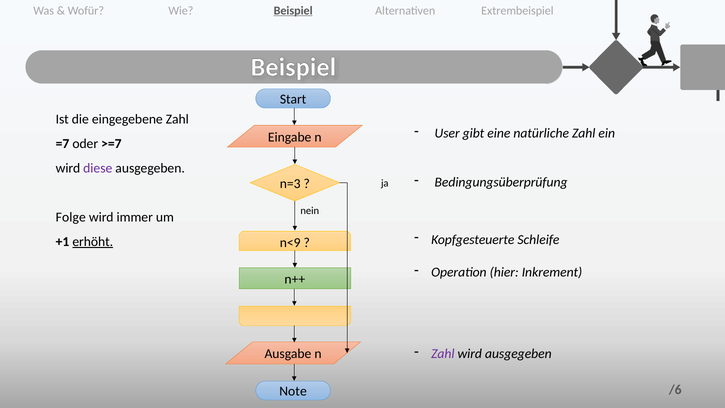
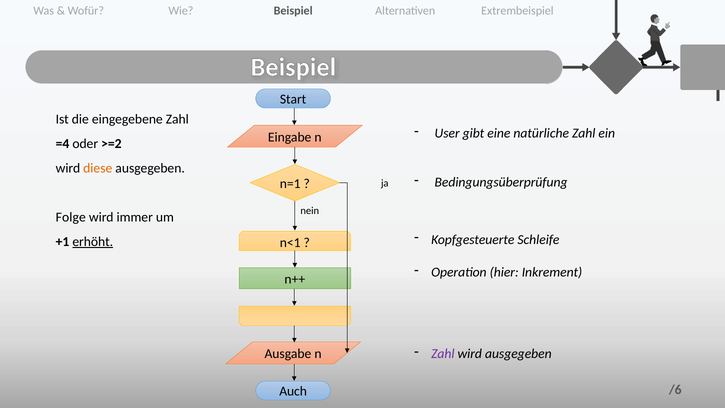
Beispiel underline: present -> none (293, 11)
=7: =7 -> =4 (63, 144)
>=7: >=7 -> >=2 (111, 144)
diese colour: purple -> orange (98, 168)
n=3: n=3 -> n=1 (290, 184)
n<9: n<9 -> n<1 (290, 243)
Note: Note -> Auch (293, 391)
